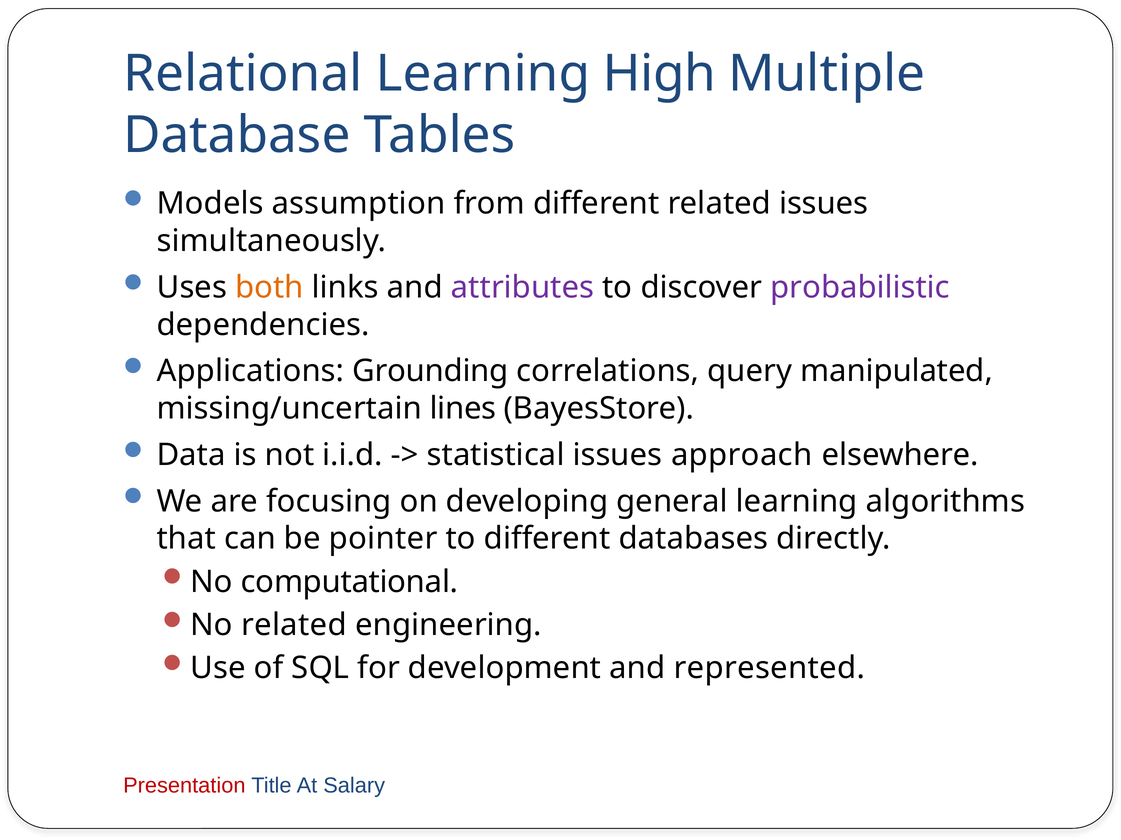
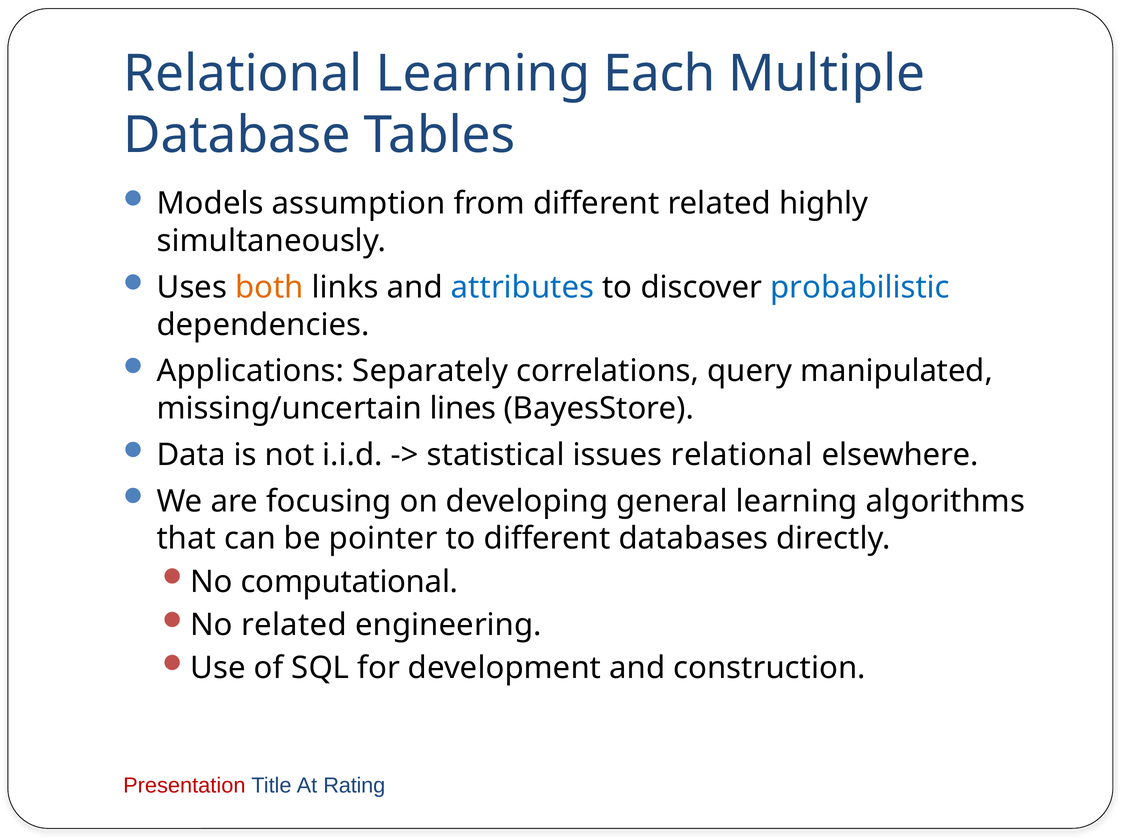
High: High -> Each (659, 74)
related issues: issues -> highly (824, 204)
attributes colour: purple -> blue (523, 288)
probabilistic colour: purple -> blue (860, 288)
Grounding: Grounding -> Separately (430, 372)
issues approach: approach -> relational (742, 455)
represented: represented -> construction (770, 669)
Salary: Salary -> Rating (354, 786)
